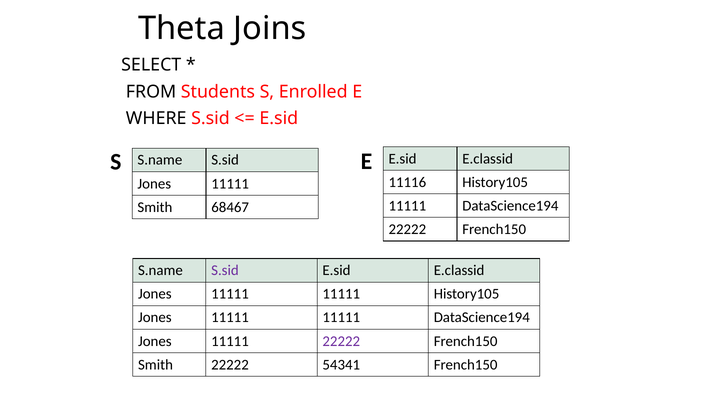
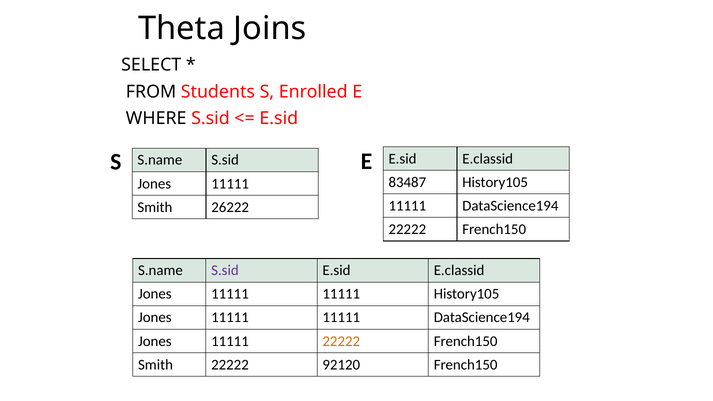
11116: 11116 -> 83487 (407, 182)
68467: 68467 -> 26222 (230, 207)
22222 colour: purple -> orange (341, 341)
54341: 54341 -> 92120 (341, 365)
